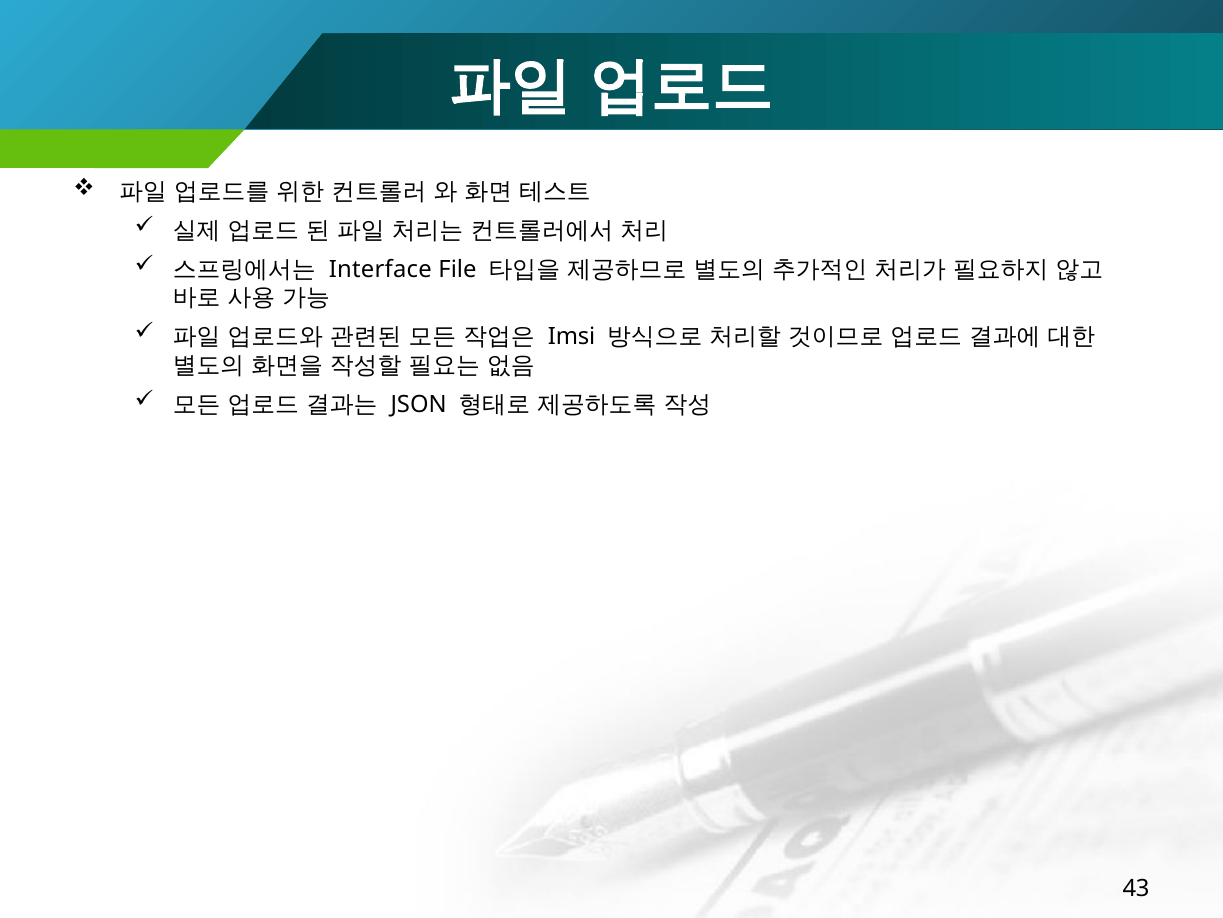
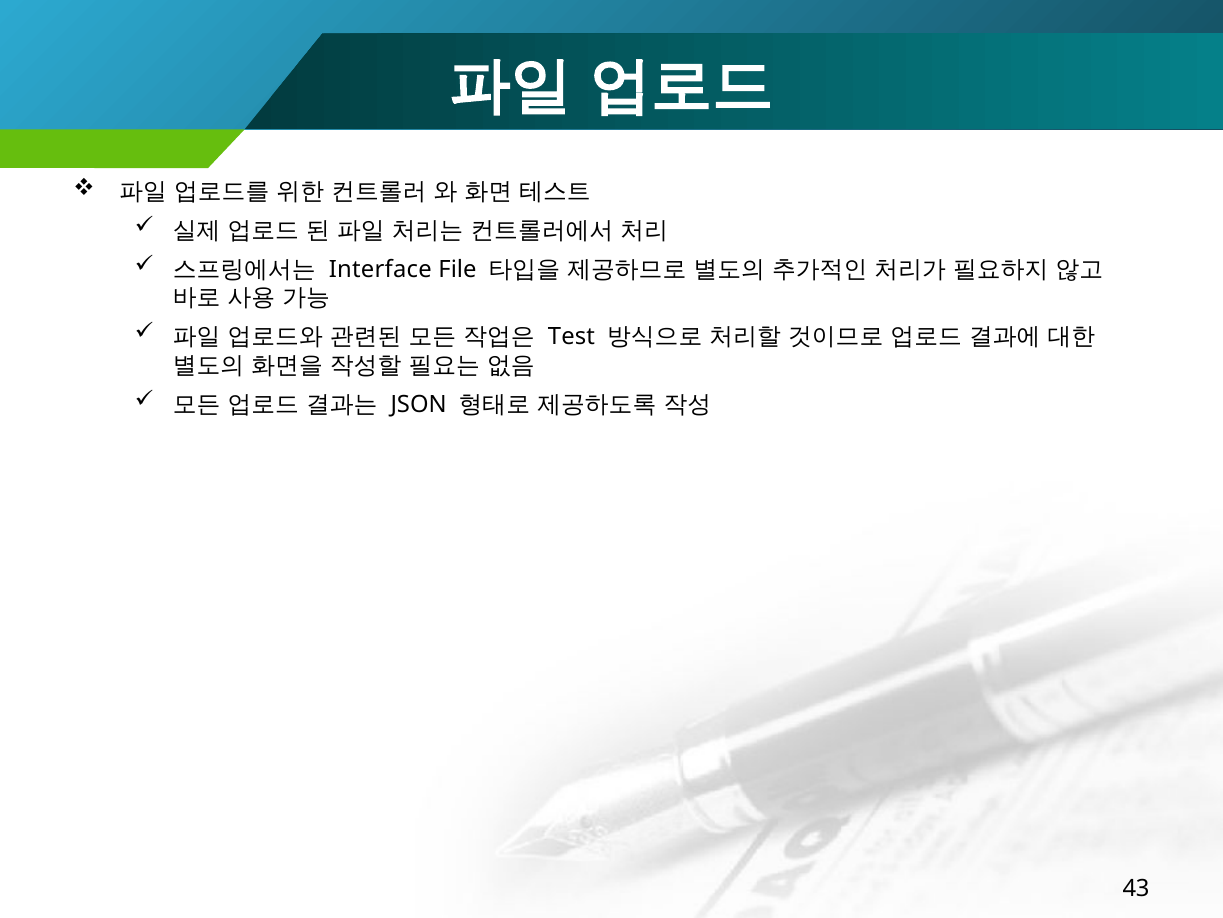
Imsi: Imsi -> Test (572, 337)
